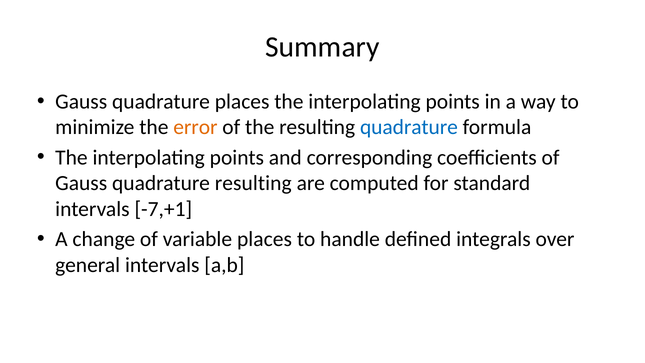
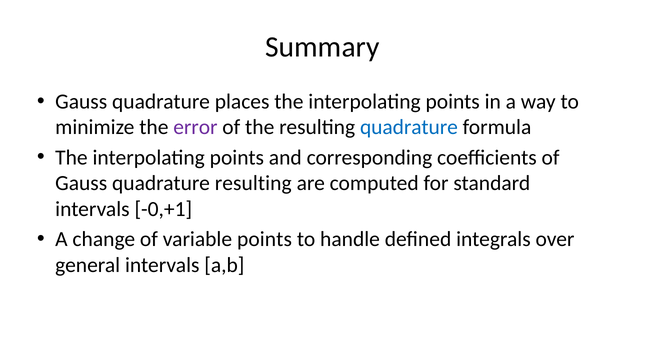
error colour: orange -> purple (195, 127)
-7,+1: -7,+1 -> -0,+1 (163, 209)
variable places: places -> points (264, 239)
